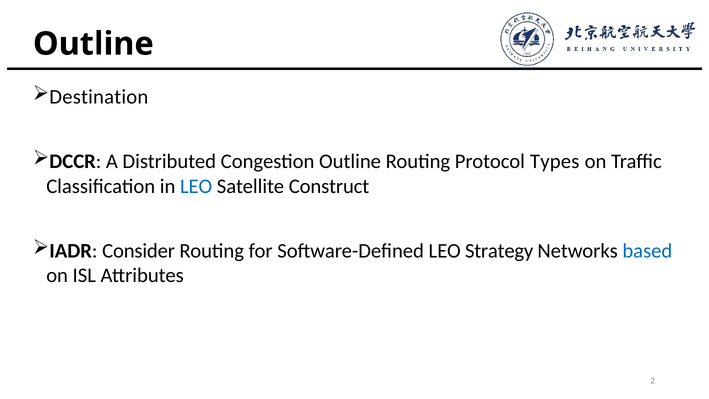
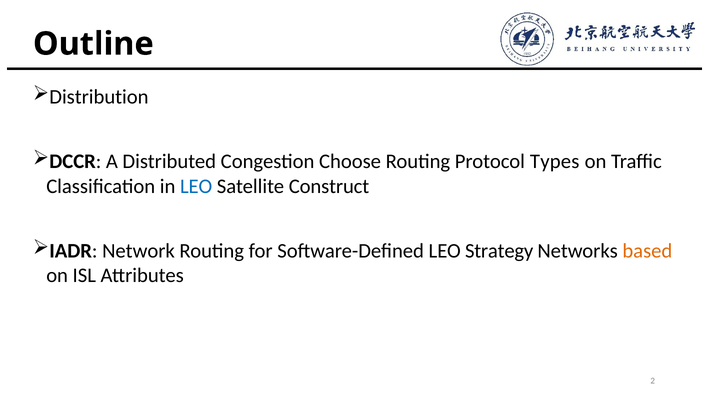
Destination: Destination -> Distribution (99, 97)
Congestion Outline: Outline -> Choose (350, 161)
Consider: Consider -> Network (138, 251)
based colour: blue -> orange (647, 251)
